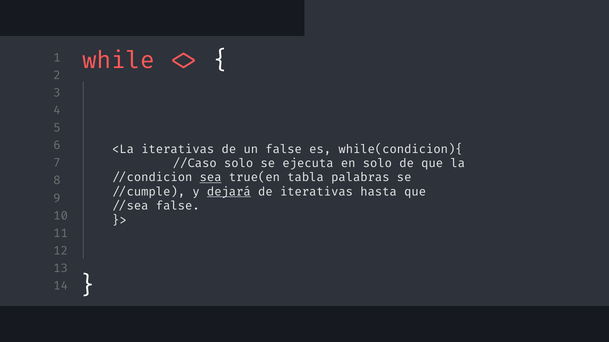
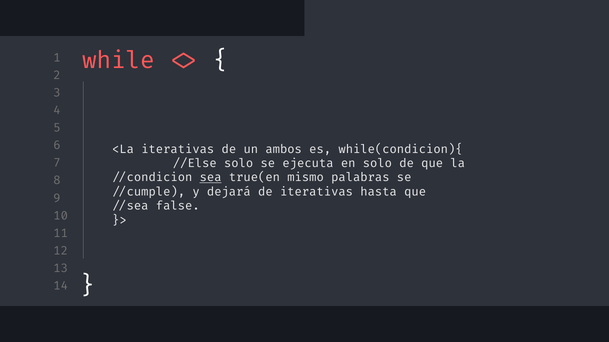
un false: false -> ambos (284, 149)
//Caso: //Caso -> //Else (195, 164)
tabla: tabla -> mismo (306, 178)
dejará underline: present -> none (229, 192)
